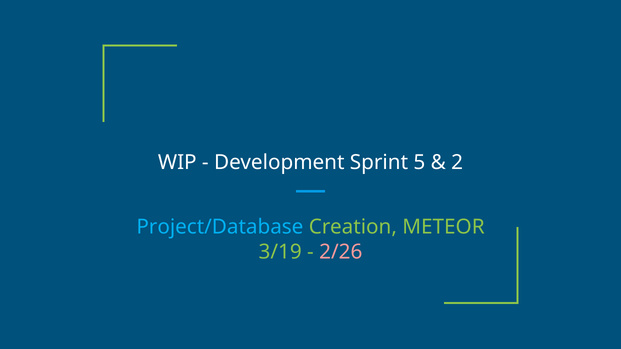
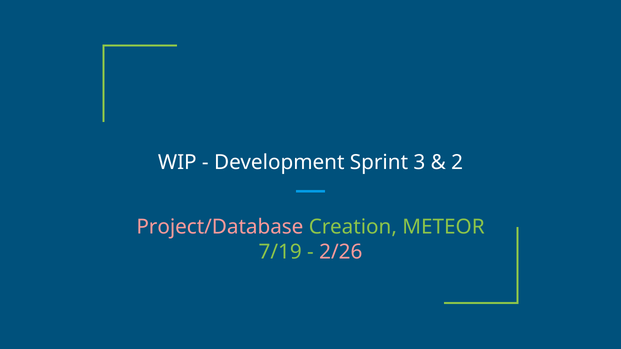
5: 5 -> 3 (419, 163)
Project/Database colour: light blue -> pink (220, 227)
3/19: 3/19 -> 7/19 (280, 252)
